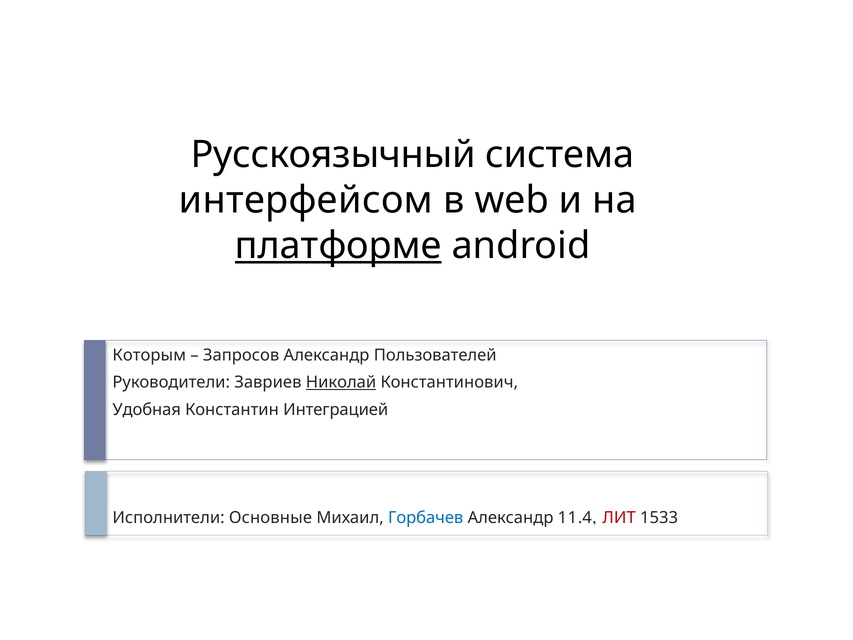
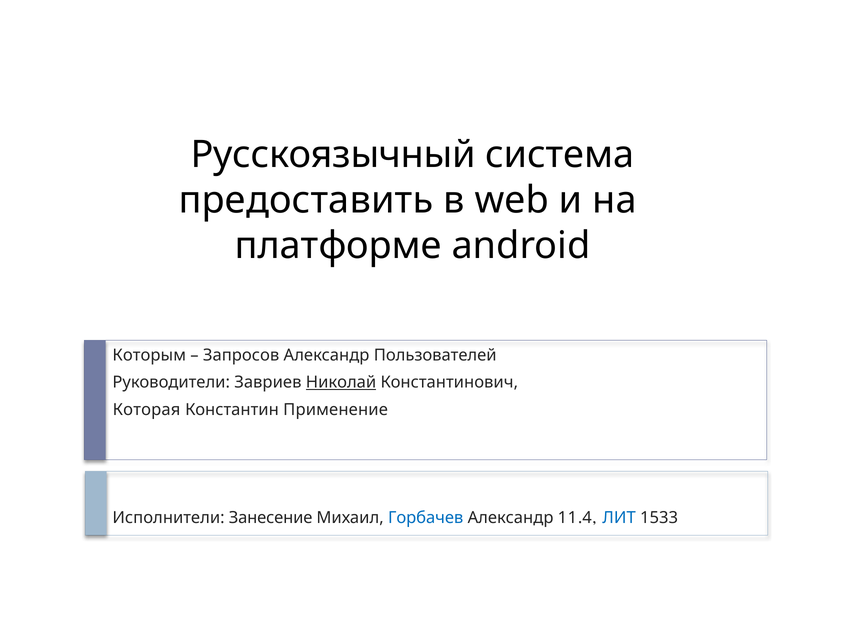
интерфейсом: интерфейсом -> предоставить (306, 200)
платформе underline: present -> none (338, 246)
Удобная: Удобная -> Которая (147, 409)
Интеграцией: Интеграцией -> Применение (336, 409)
Основные: Основные -> Занесение (271, 518)
ЛИТ colour: red -> blue (619, 518)
